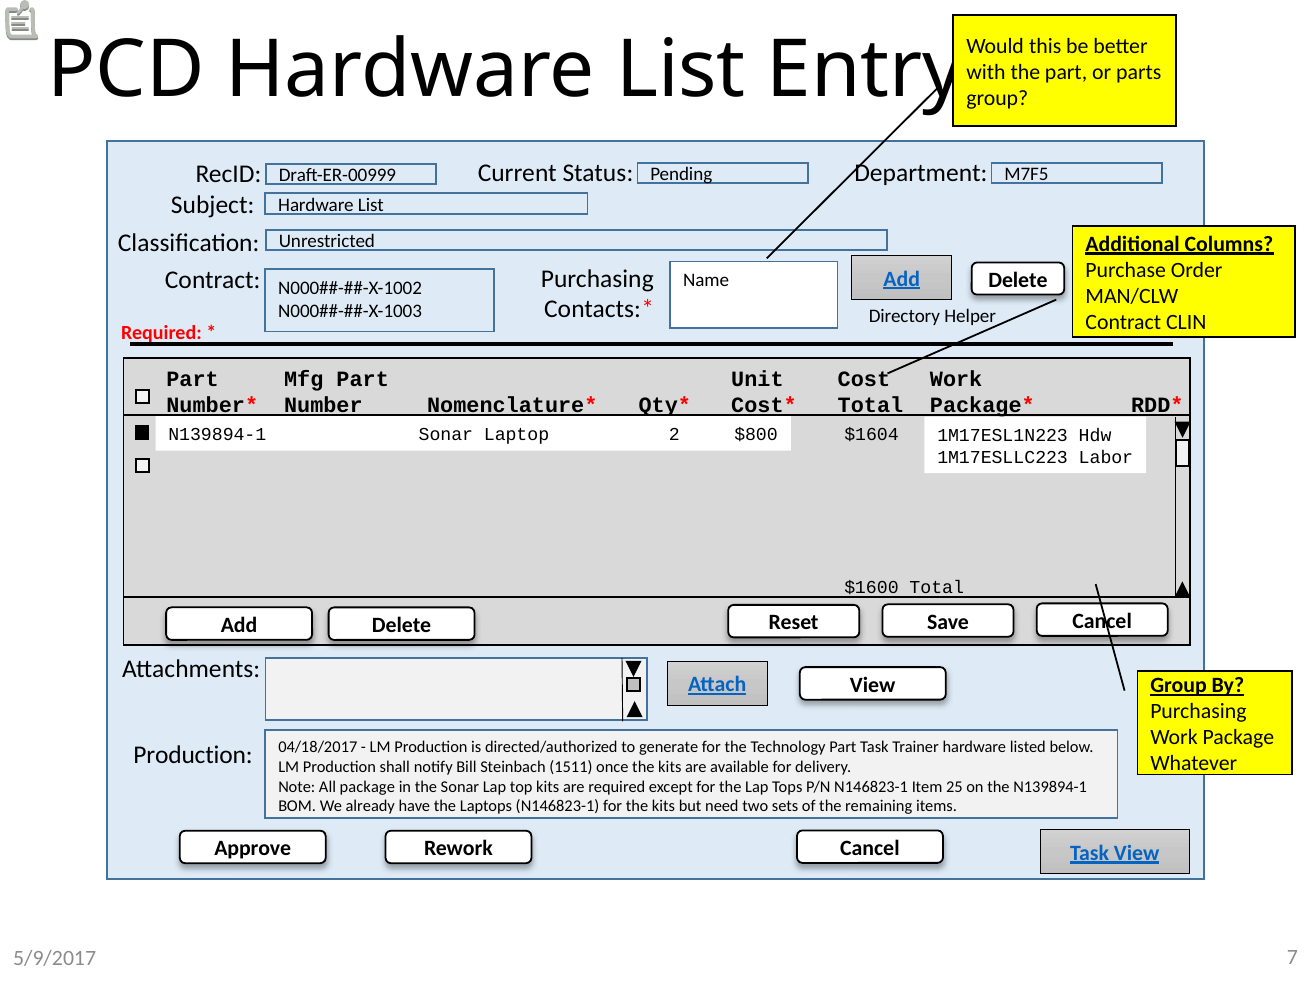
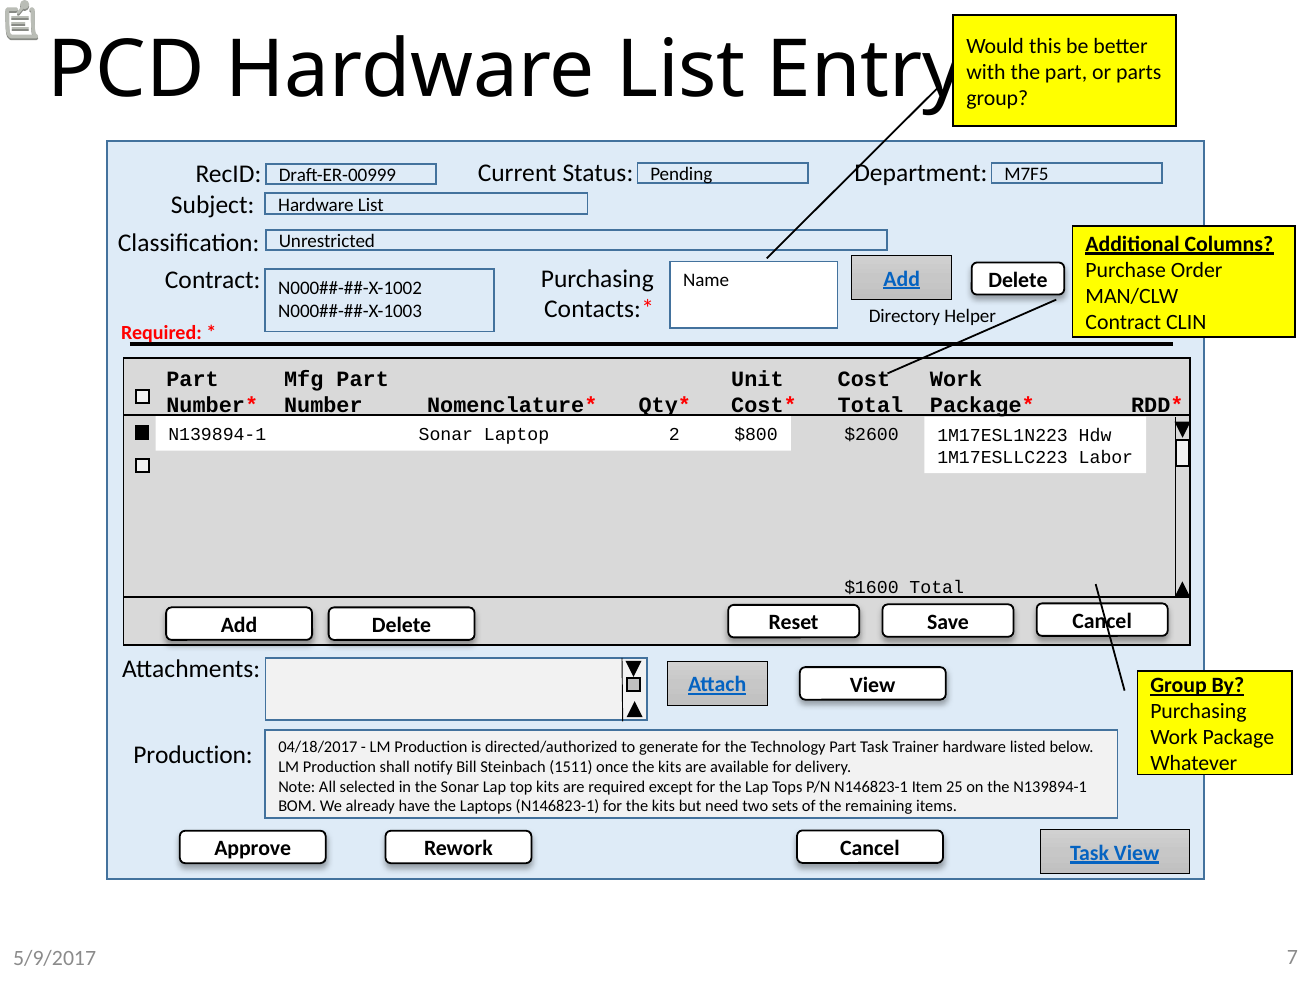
$1604: $1604 -> $2600 (872, 434)
All package: package -> selected (367, 787)
